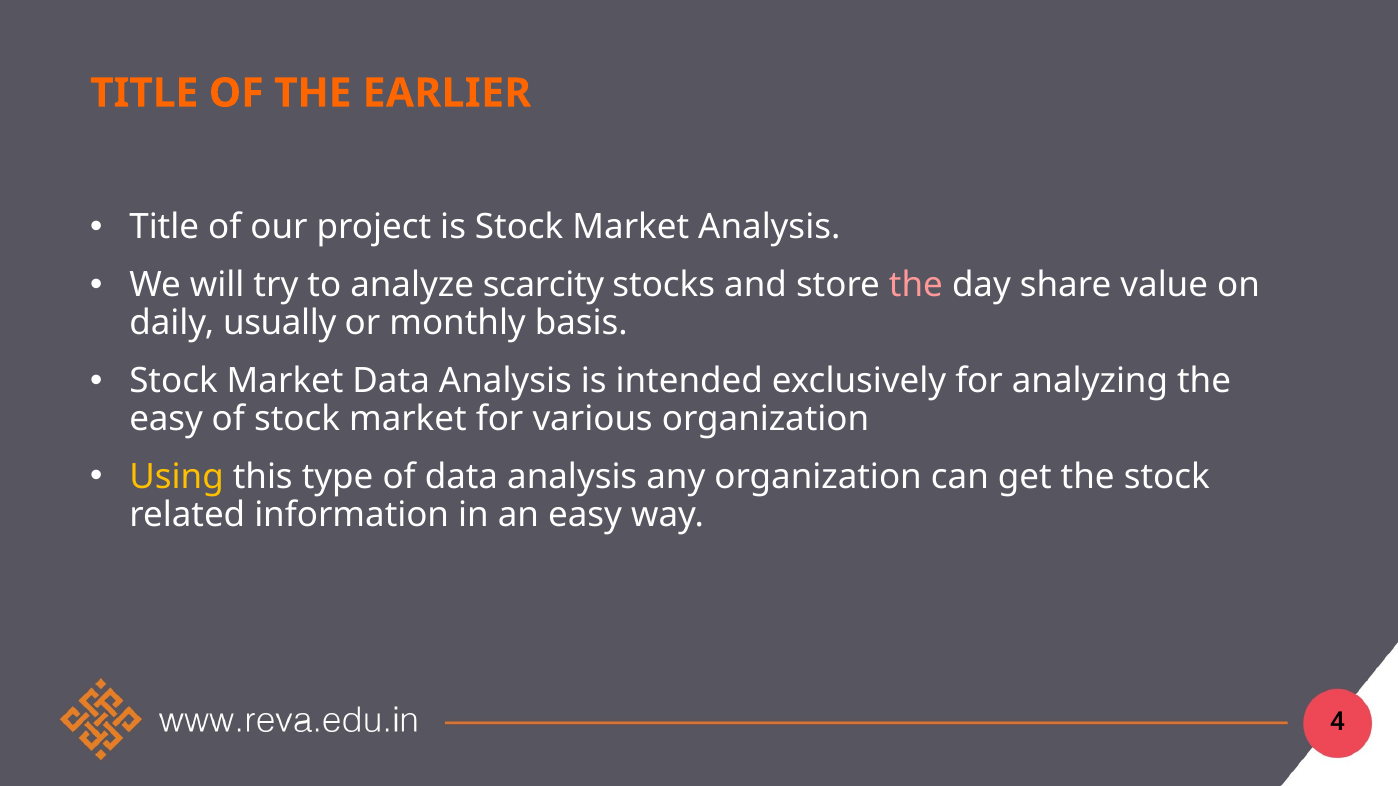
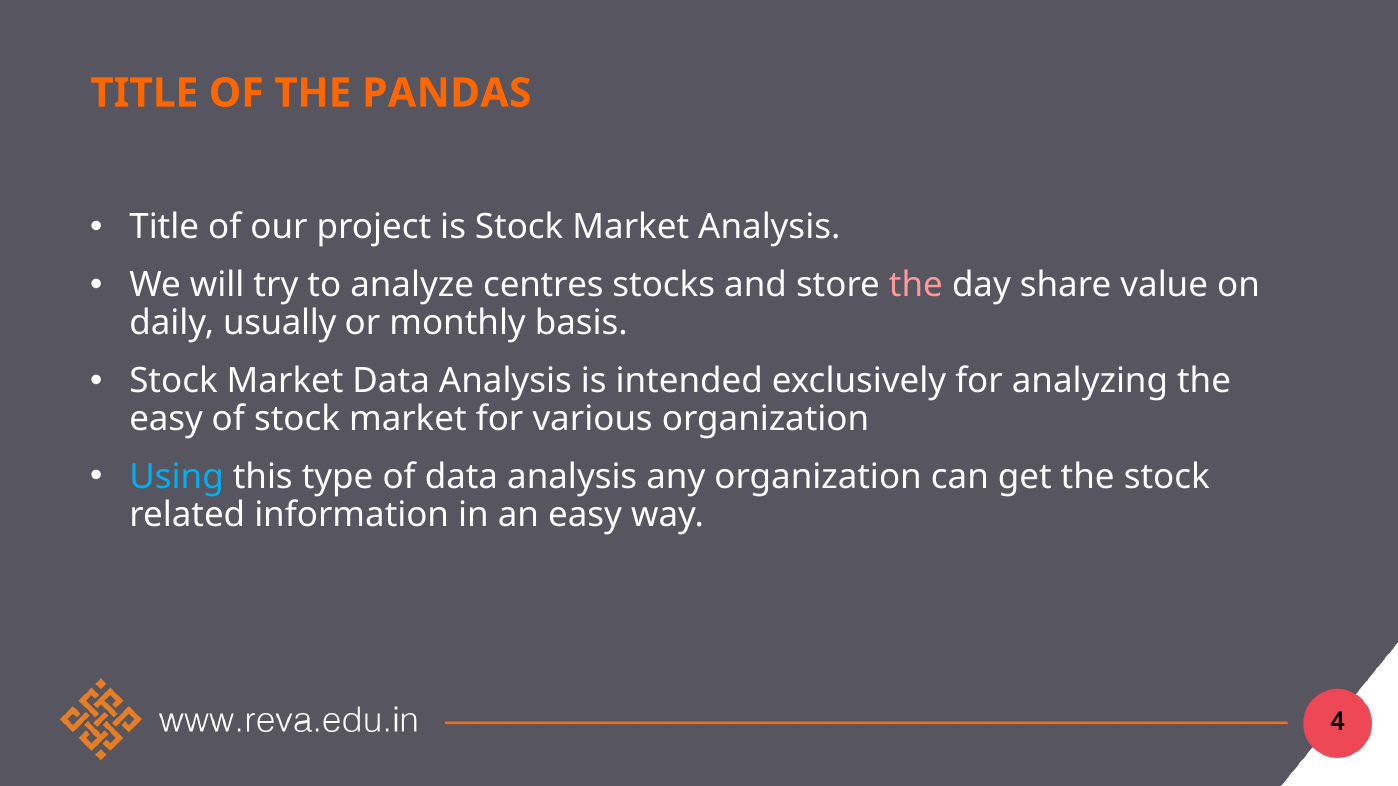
EARLIER: EARLIER -> PANDAS (447, 93)
scarcity: scarcity -> centres (543, 285)
Using colour: yellow -> light blue (177, 477)
